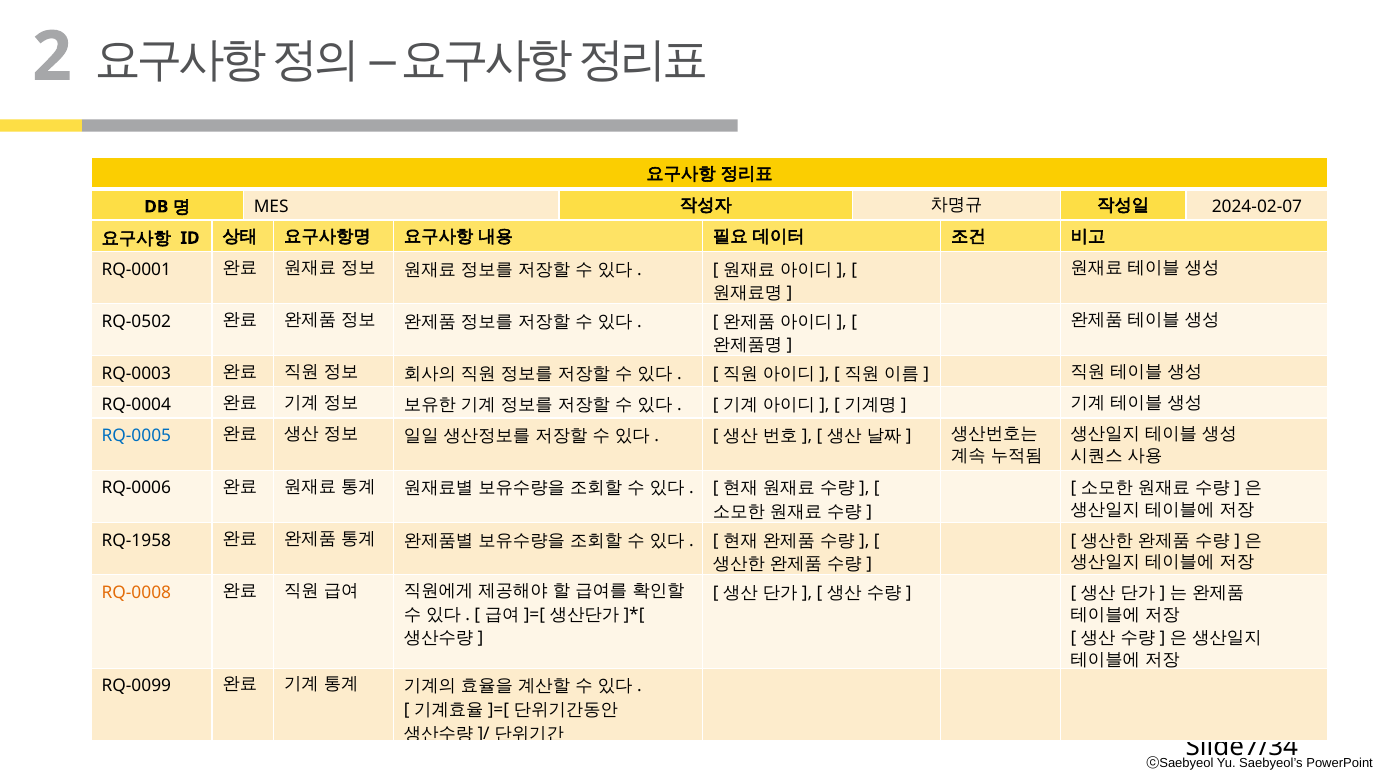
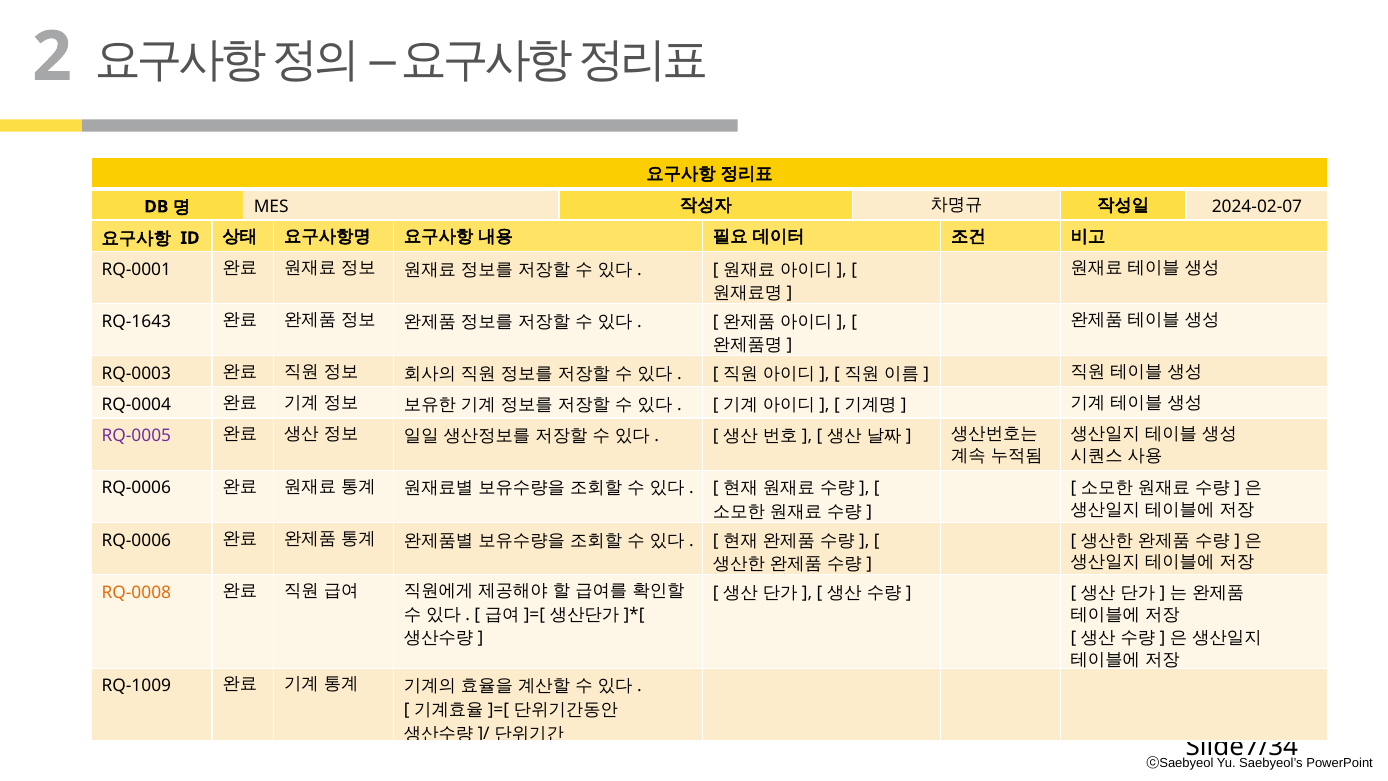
RQ-0502: RQ-0502 -> RQ-1643 (136, 321)
RQ-0005 colour: blue -> purple (136, 436)
RQ-1958: RQ-1958 -> RQ-0006 (136, 540)
RQ-0099: RQ-0099 -> RQ-1009 (136, 686)
